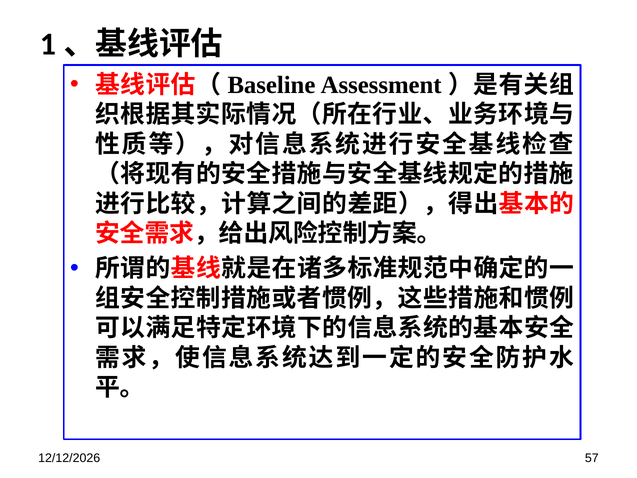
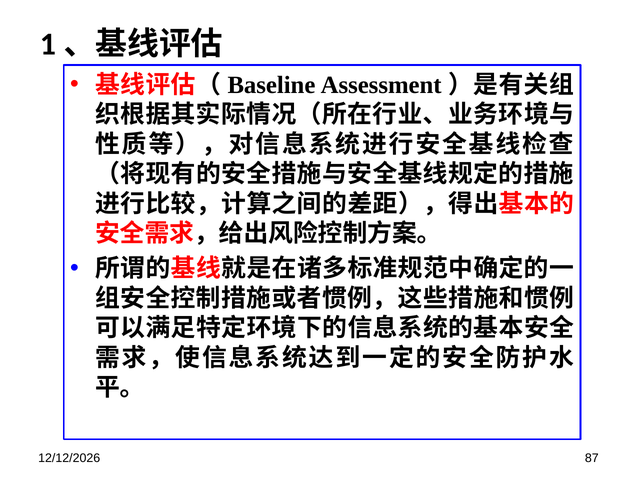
57: 57 -> 87 (592, 458)
